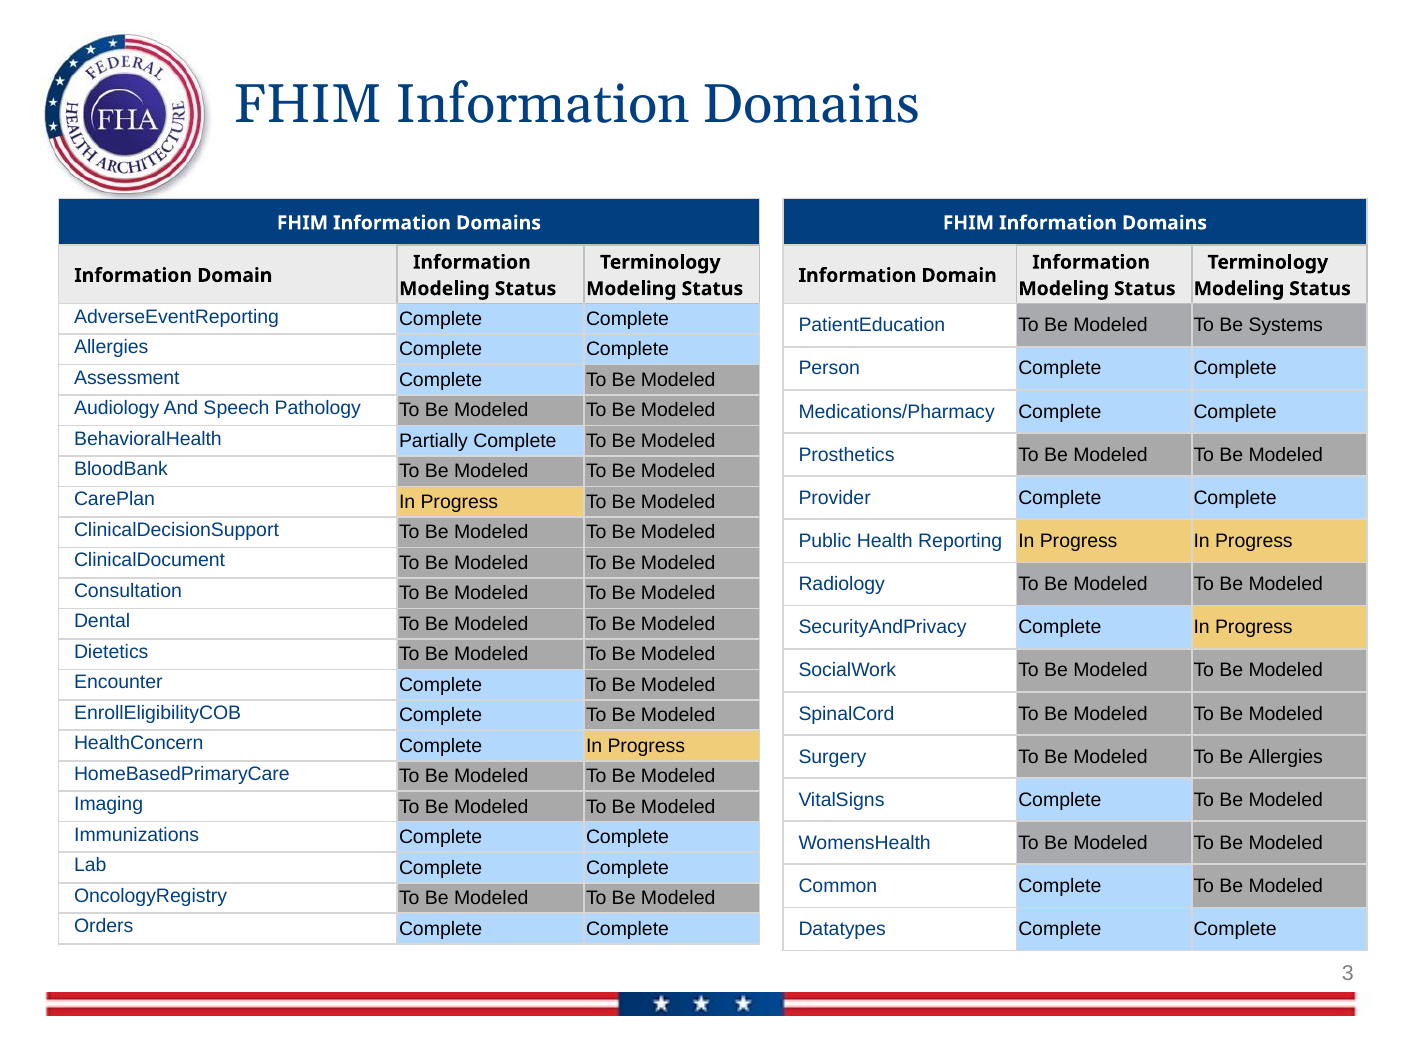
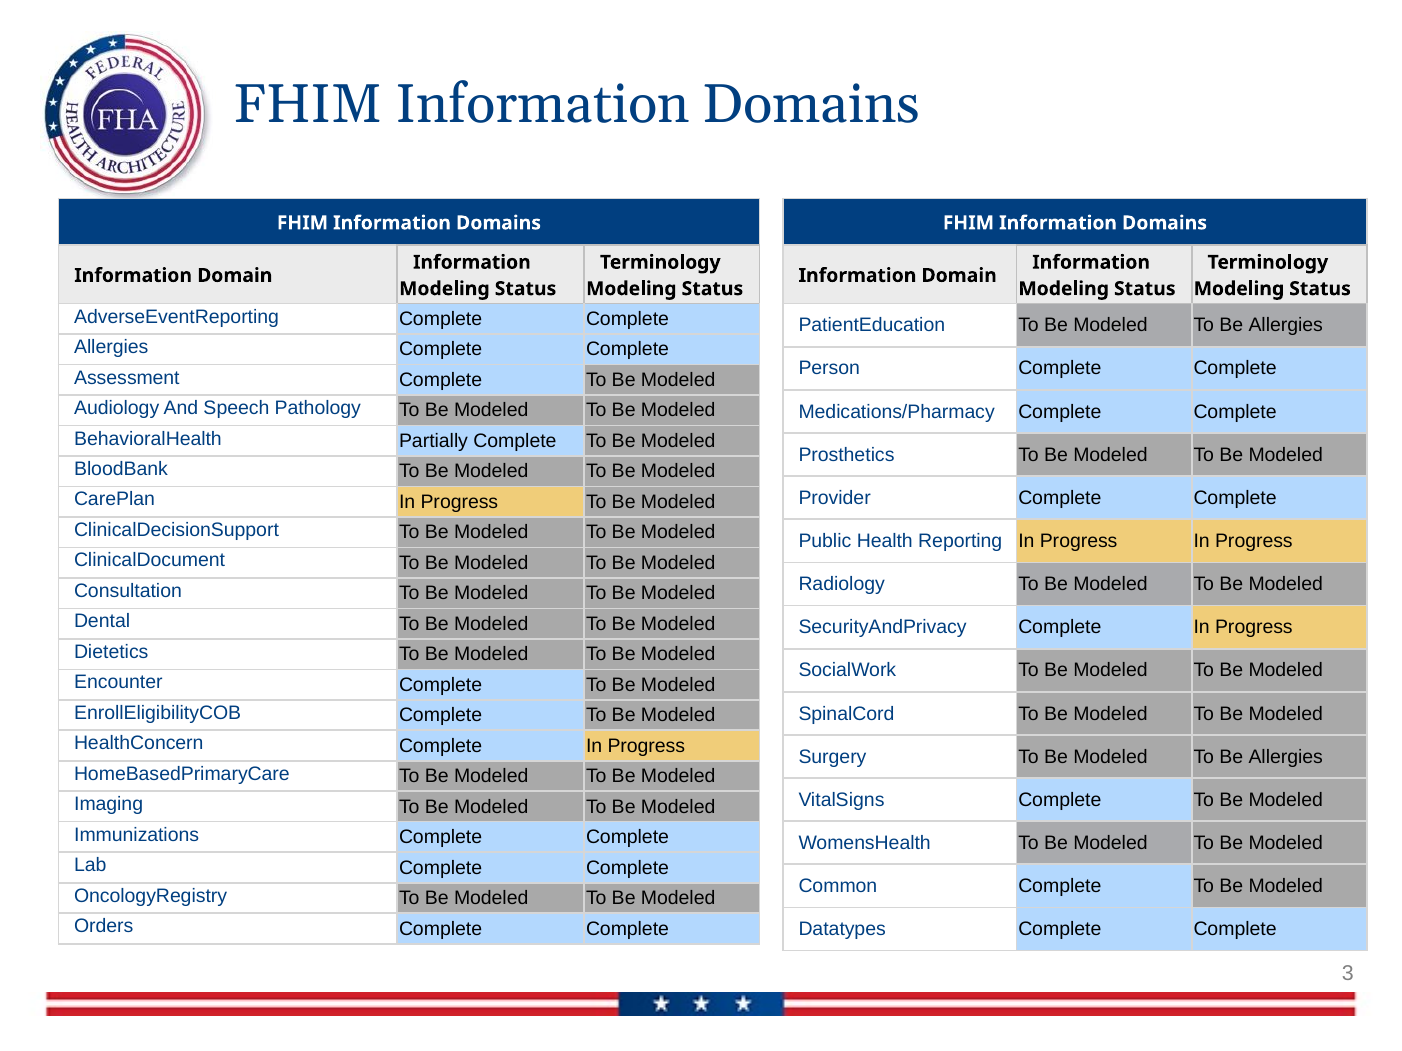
Systems: Systems -> Allergies (1286, 326)
